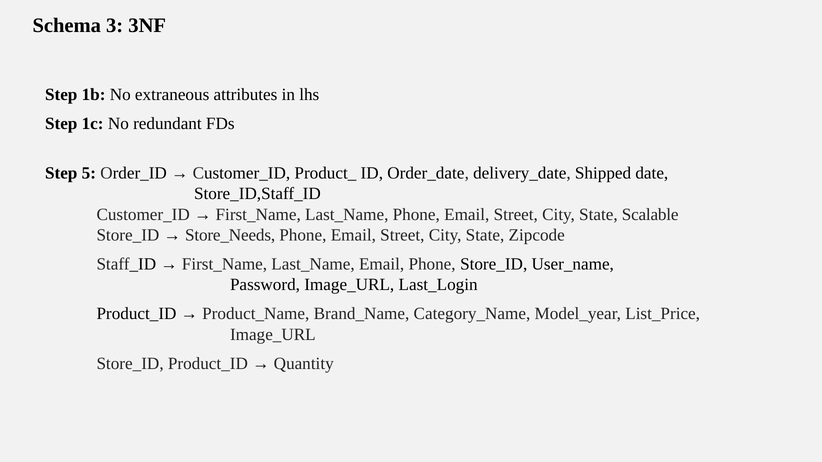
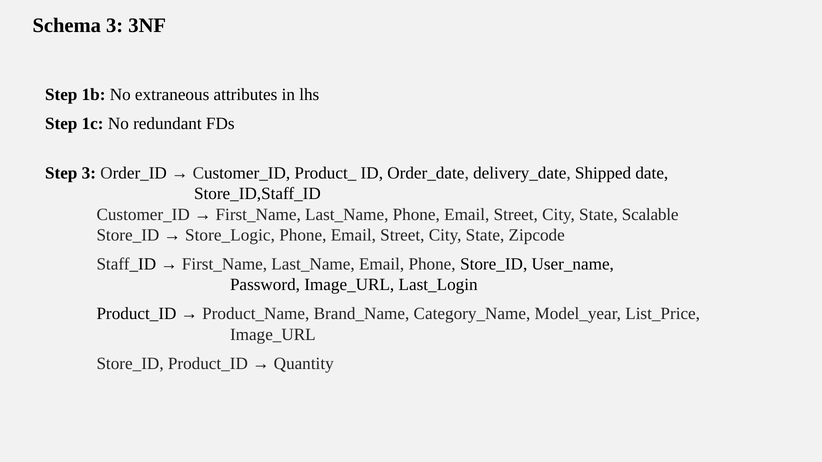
Step 5: 5 -> 3 (89, 173)
Store_Needs: Store_Needs -> Store_Logic (230, 235)
